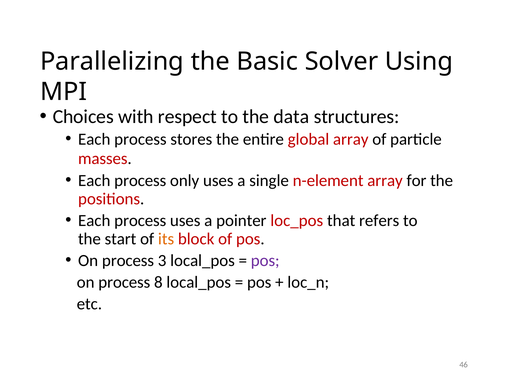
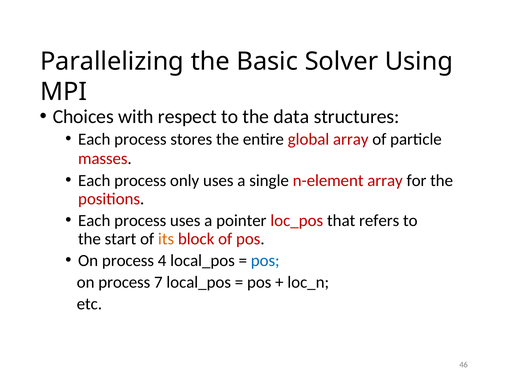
3: 3 -> 4 (162, 260)
pos colour: purple -> blue (265, 260)
8: 8 -> 7 (158, 282)
